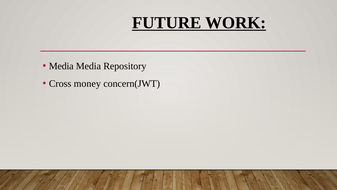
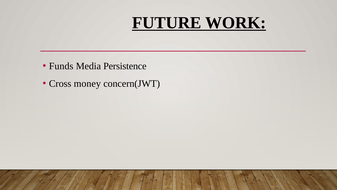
Media: Media -> Funds (61, 66)
Repository: Repository -> Persistence (125, 66)
